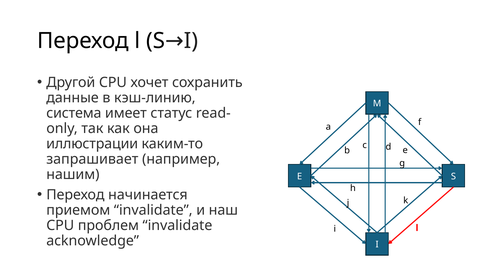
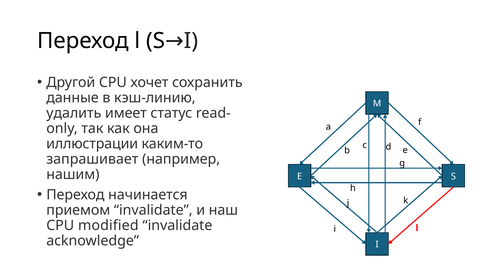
система: система -> удалить (74, 113)
проблем: проблем -> modified (108, 226)
